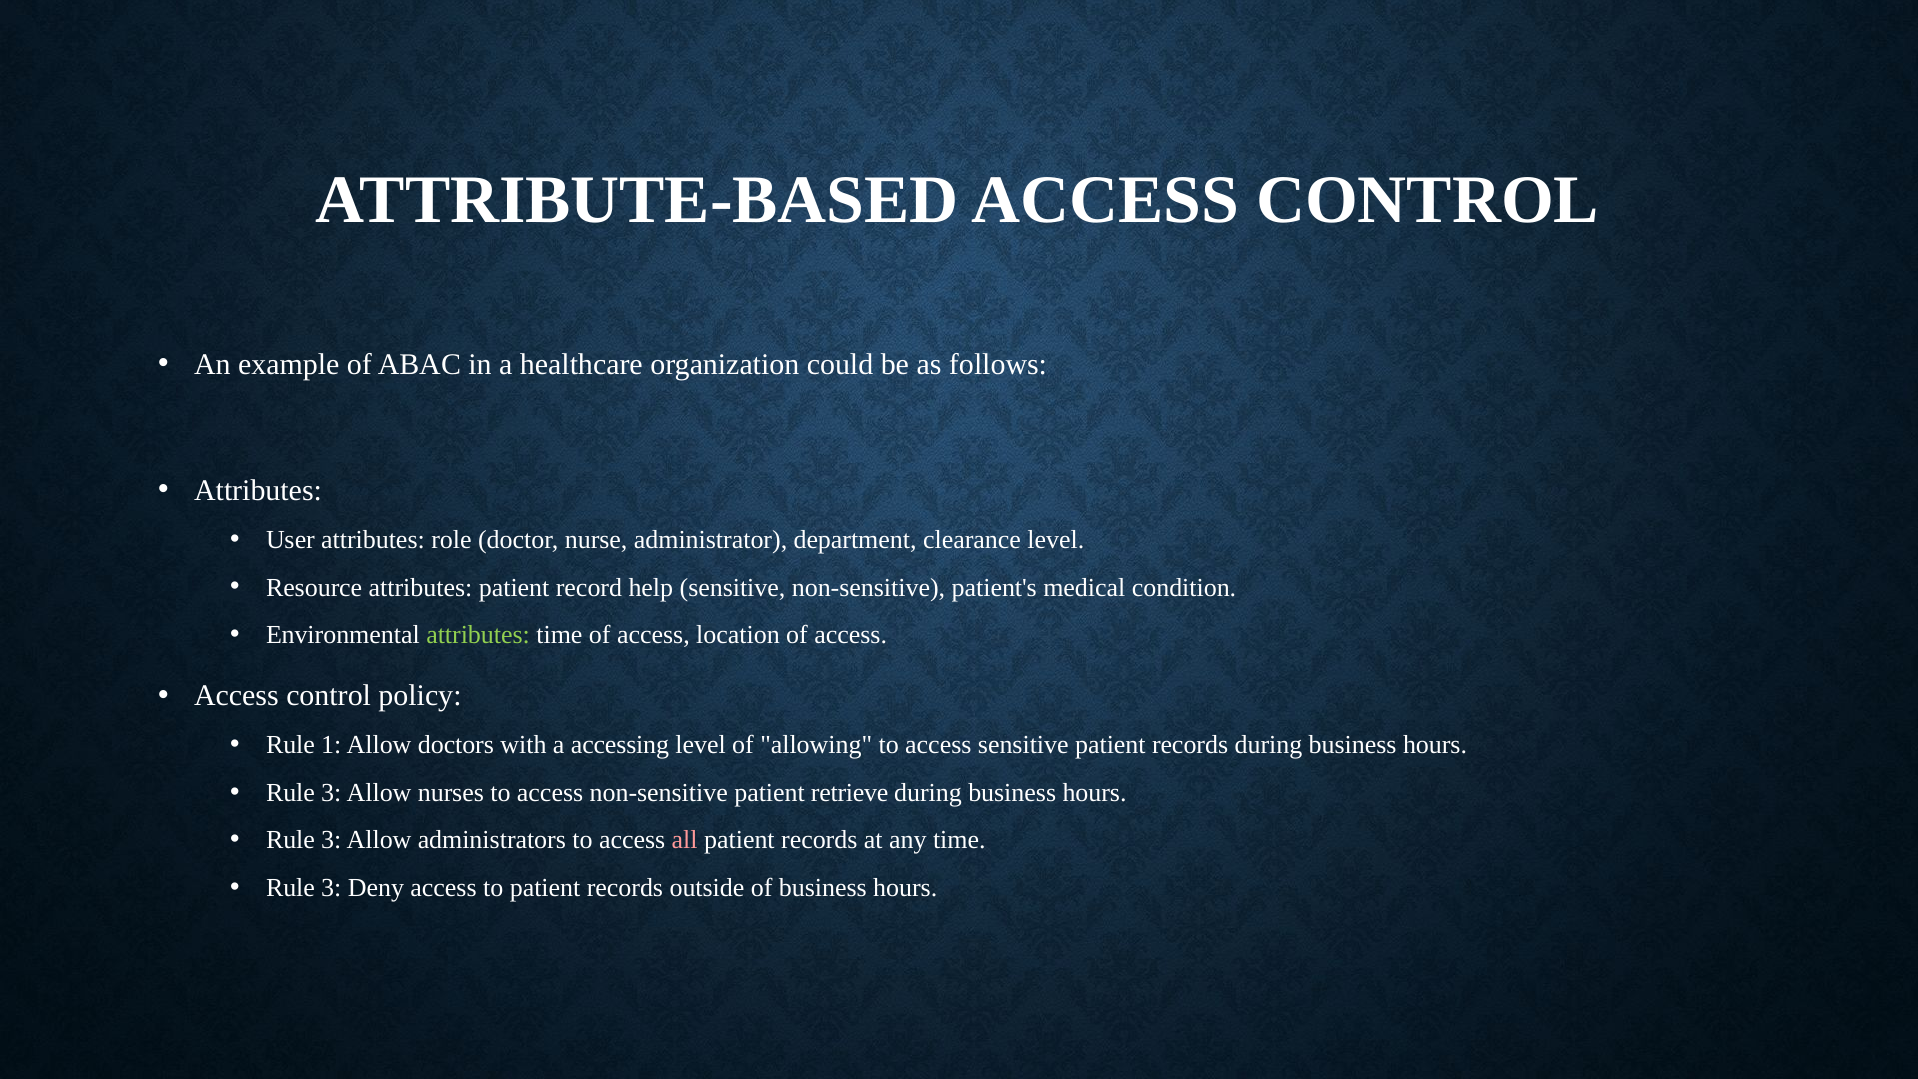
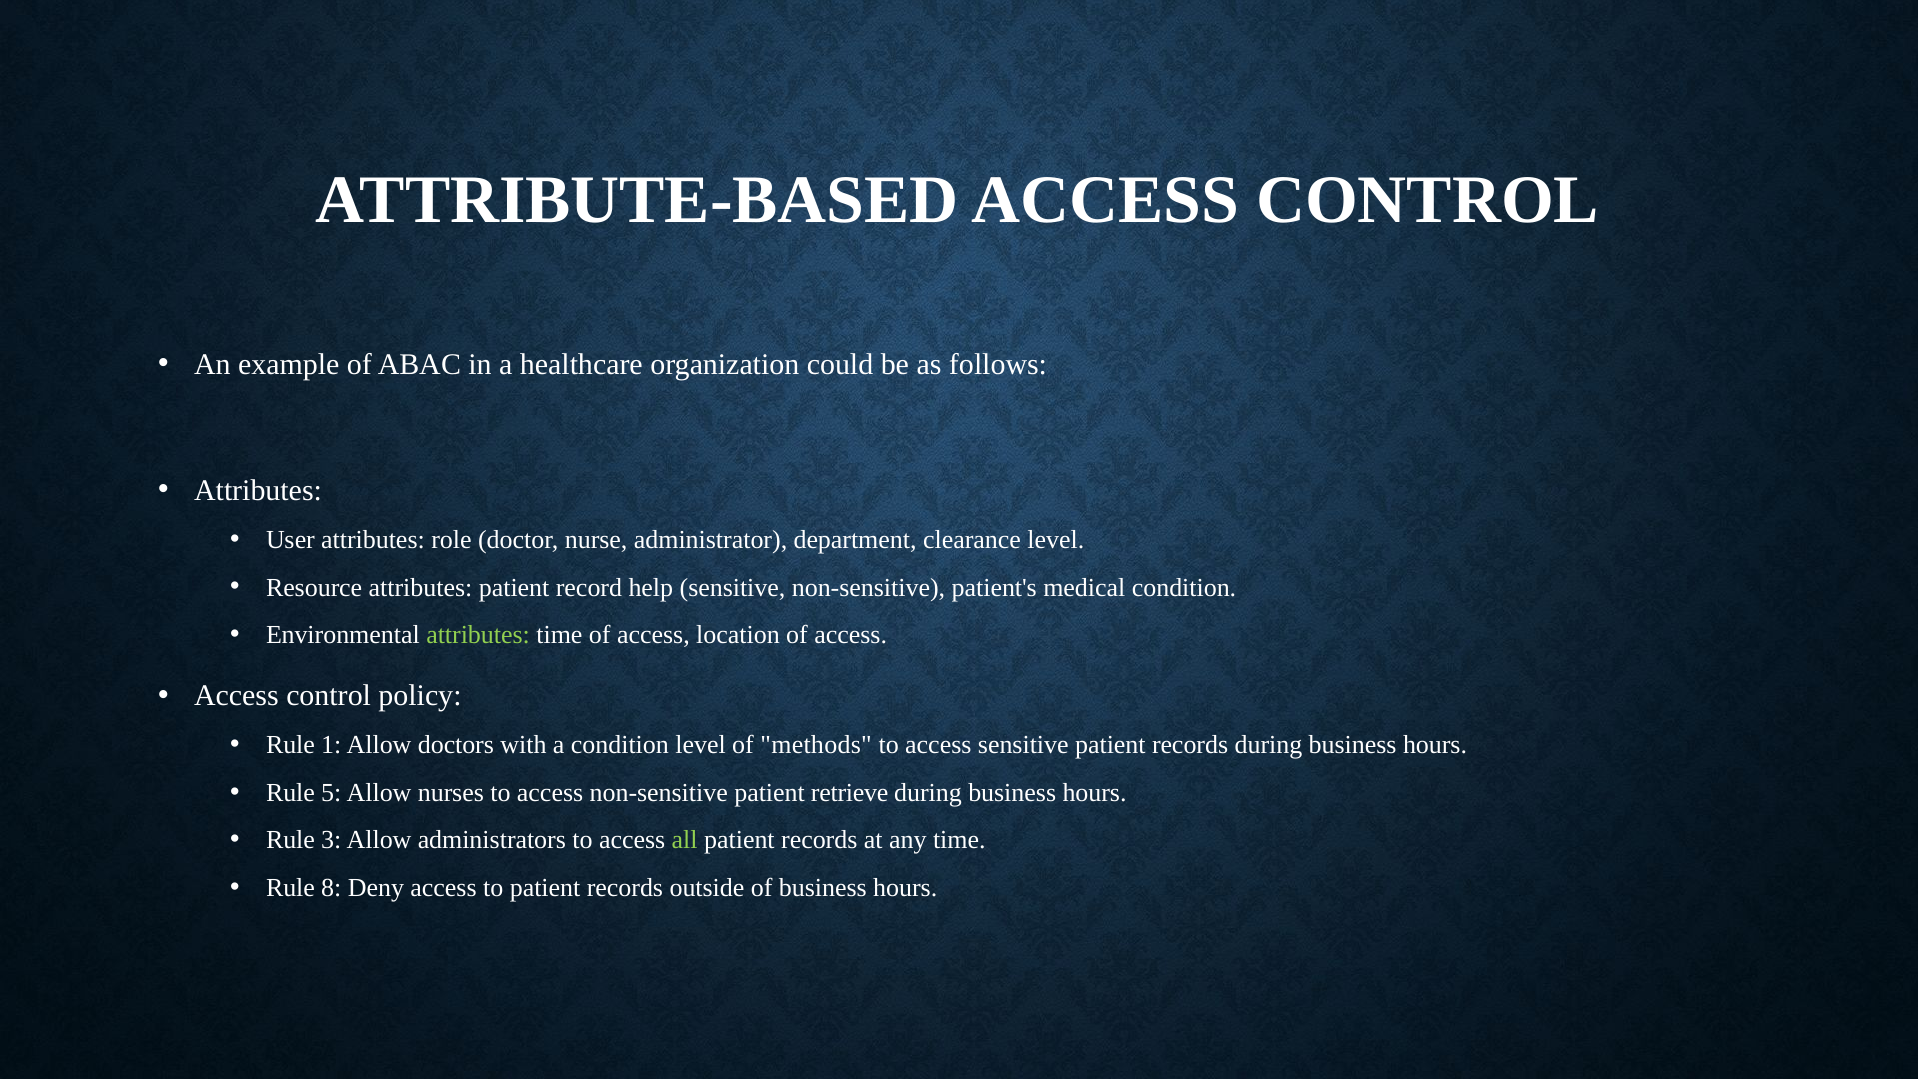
a accessing: accessing -> condition (620, 745)
allowing: allowing -> methods (816, 745)
3: 3 -> 5 (331, 793)
all colour: pink -> light green (685, 840)
3: 3 -> 8 (331, 888)
